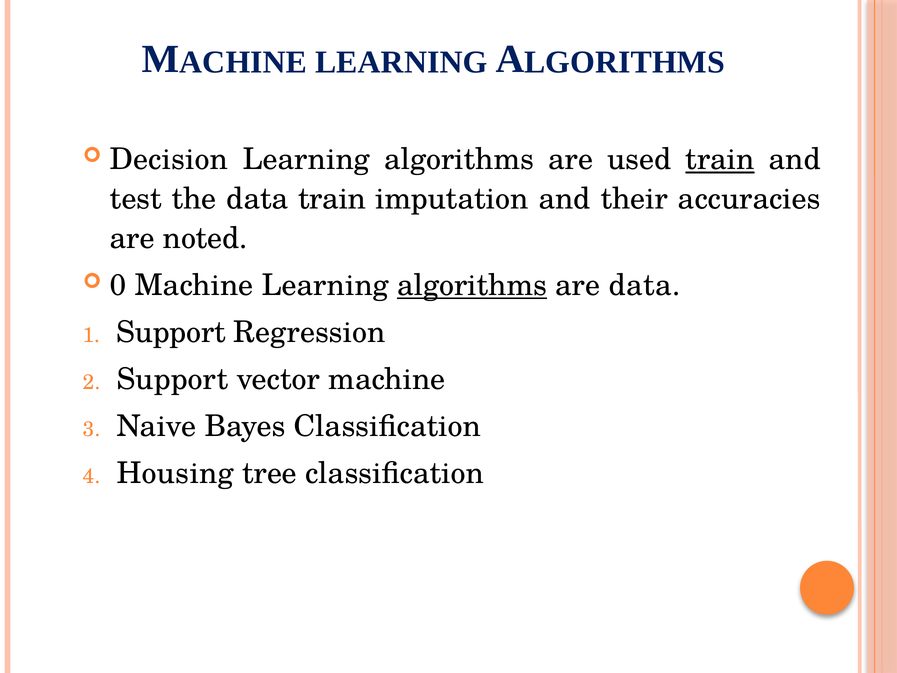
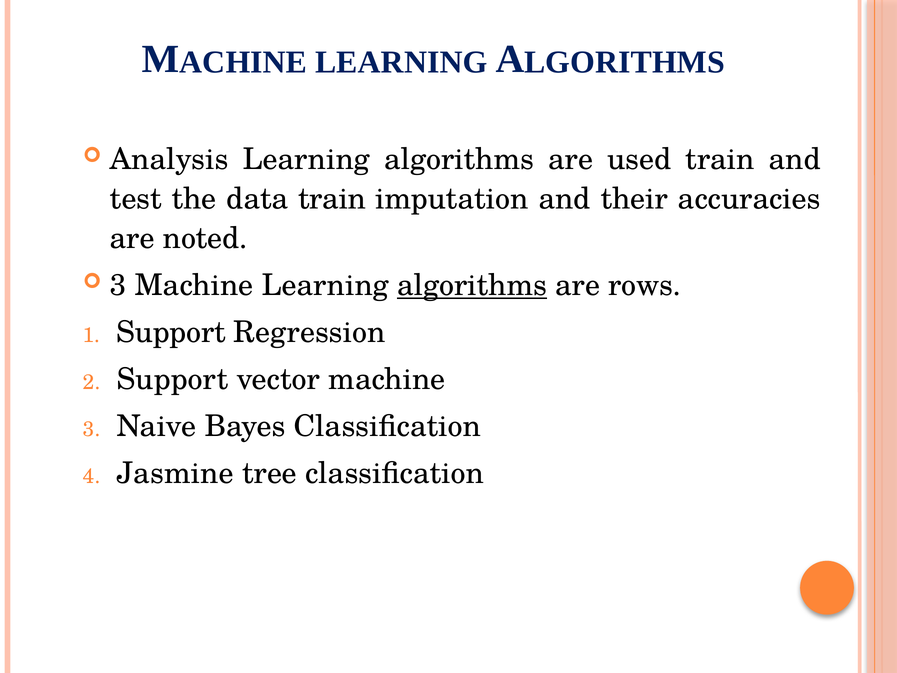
Decision: Decision -> Analysis (169, 160)
train underline: present -> none (720, 160)
0: 0 -> 3 (118, 285)
are data: data -> rows (645, 285)
Housing: Housing -> Jasmine (175, 473)
